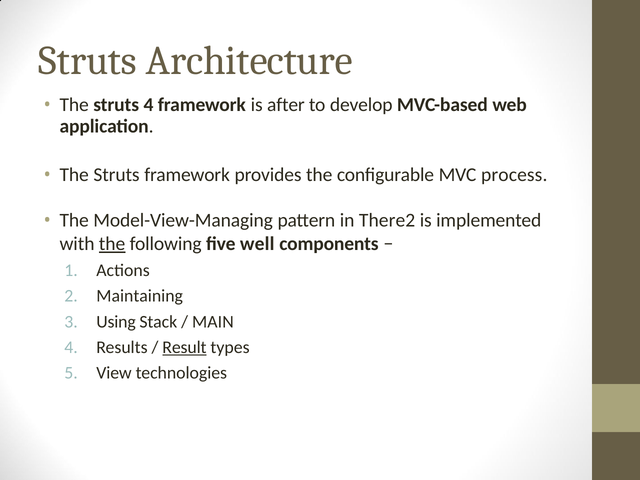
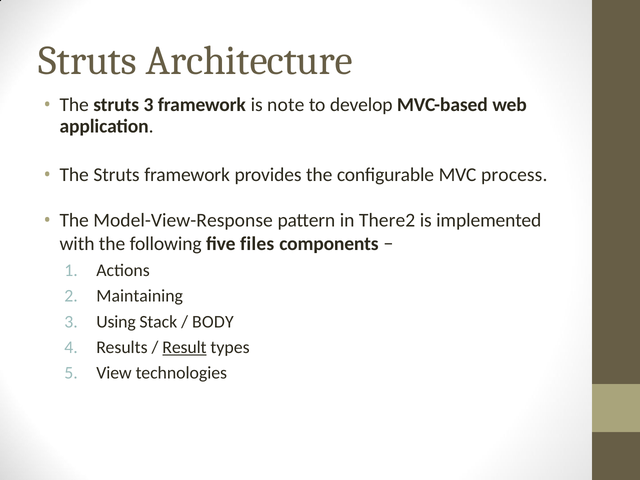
struts 4: 4 -> 3 (149, 105)
after: after -> note (286, 105)
Model-View-Managing: Model-View-Managing -> Model-View-Response (183, 220)
the underline: present -> none (112, 244)
well: well -> files (257, 244)
MAIN: MAIN -> BODY (213, 322)
